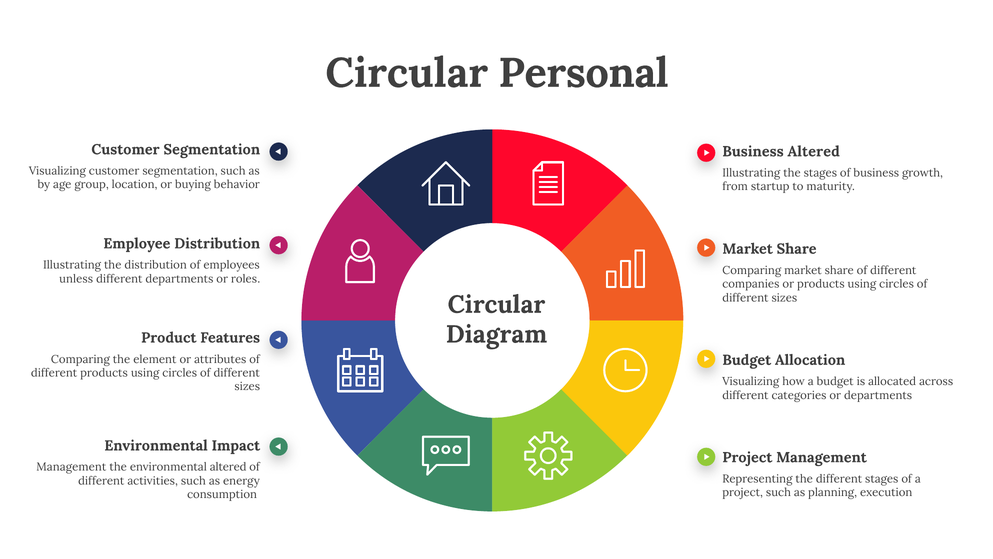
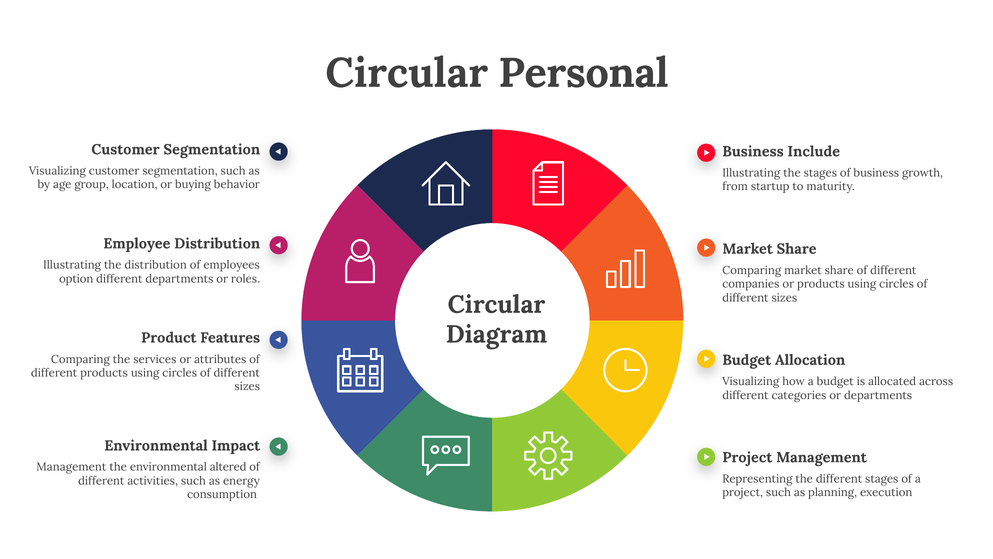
Altered: Altered -> Include (814, 151)
unless: unless -> option (76, 279)
element: element -> services (155, 359)
